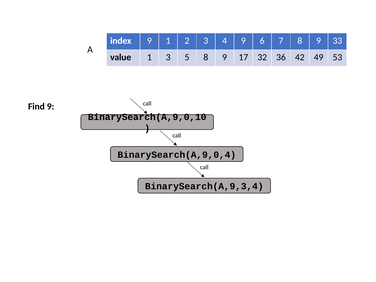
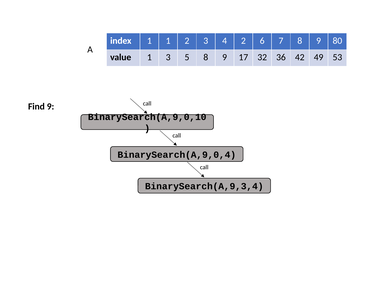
index 9: 9 -> 1 (149, 41)
4 9: 9 -> 2 (243, 41)
33: 33 -> 80 (337, 41)
